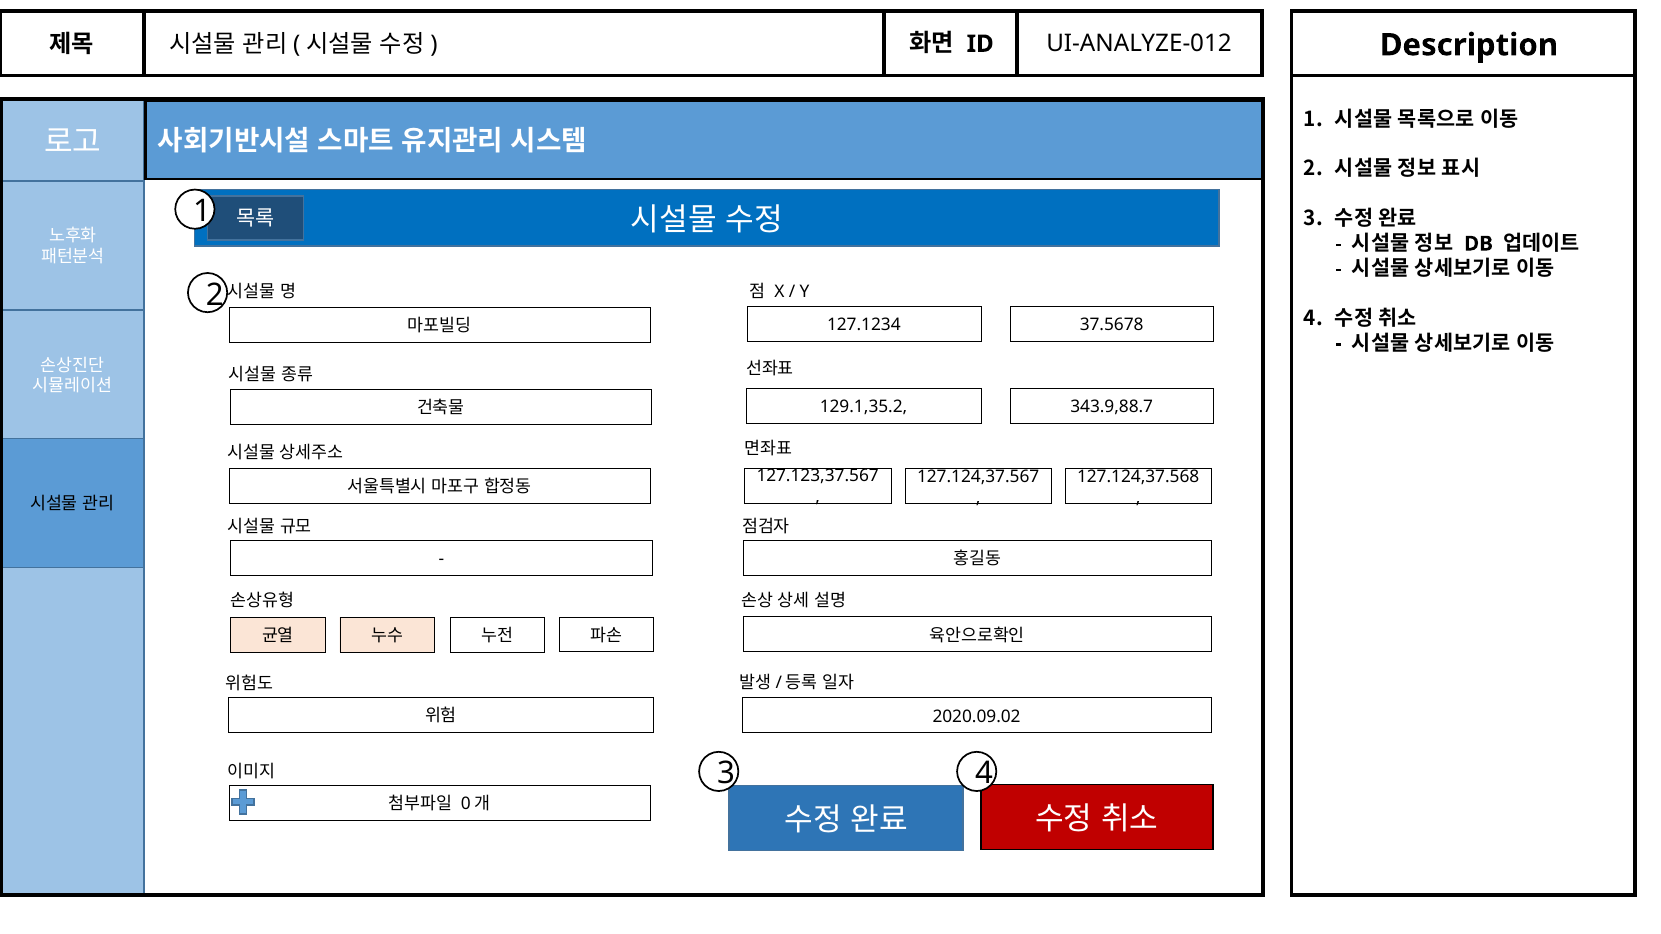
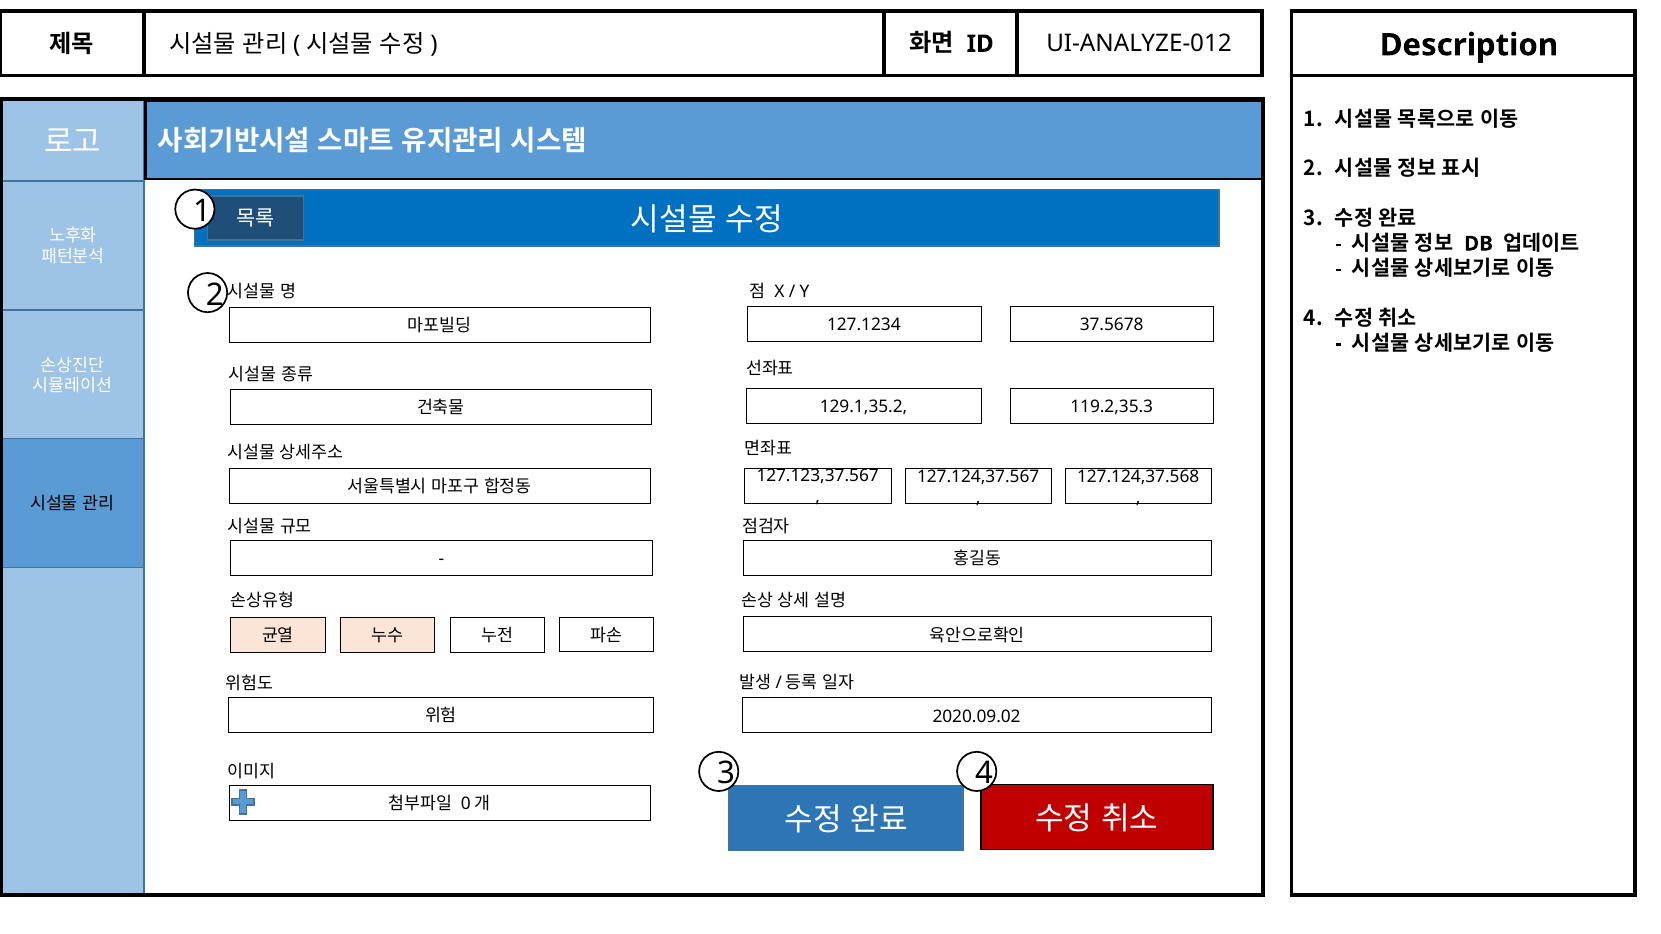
343.9,88.7: 343.9,88.7 -> 119.2,35.3 (1112, 407)
